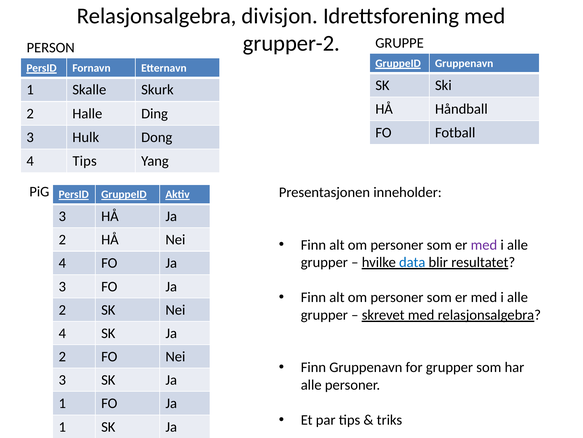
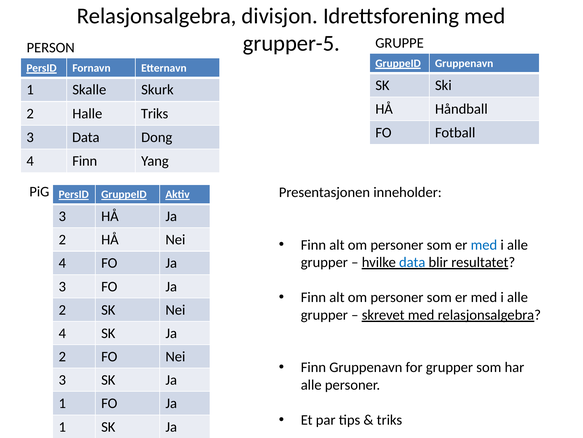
grupper-2: grupper-2 -> grupper-5 (291, 43)
Halle Ding: Ding -> Triks (155, 113)
3 Hulk: Hulk -> Data (86, 137)
4 Tips: Tips -> Finn (85, 161)
med colour: purple -> blue (484, 244)
